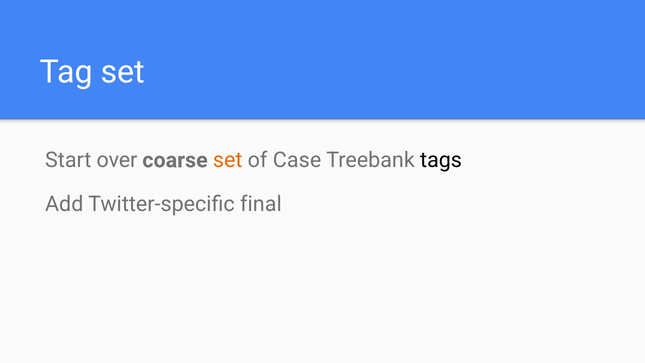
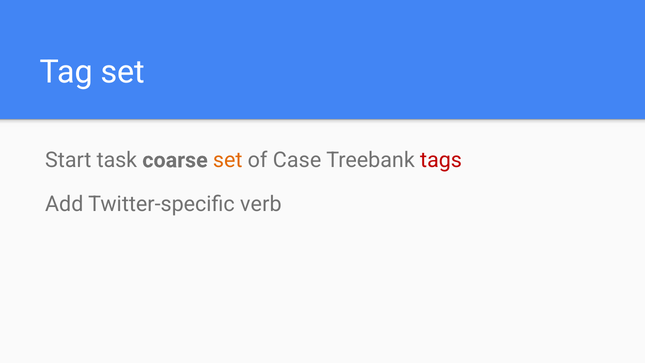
over: over -> task (117, 160)
tags colour: black -> red (441, 160)
final: final -> verb (261, 204)
